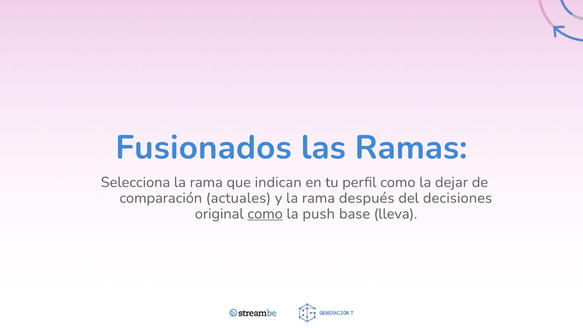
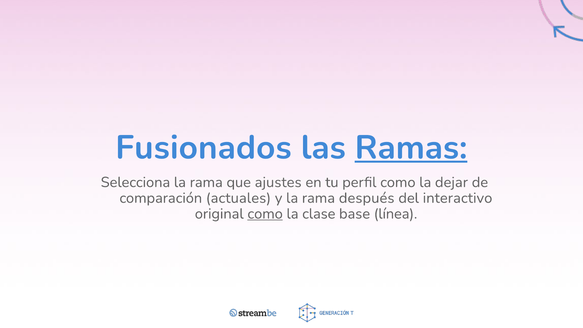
Ramas underline: none -> present (411, 147)
indican: indican -> ajustes (278, 182)
decisiones: decisiones -> interactivo (458, 198)
push: push -> clase (319, 214)
lleva: lleva -> línea (396, 214)
